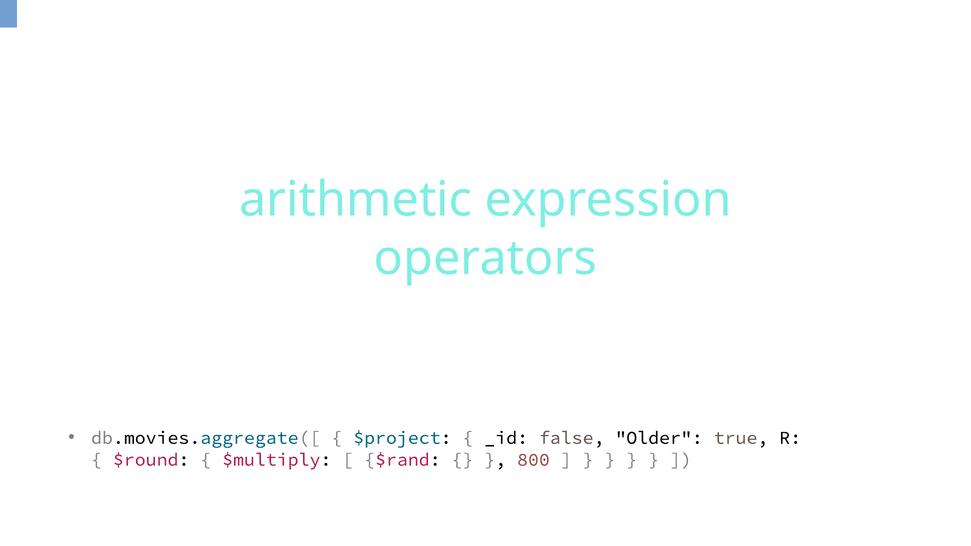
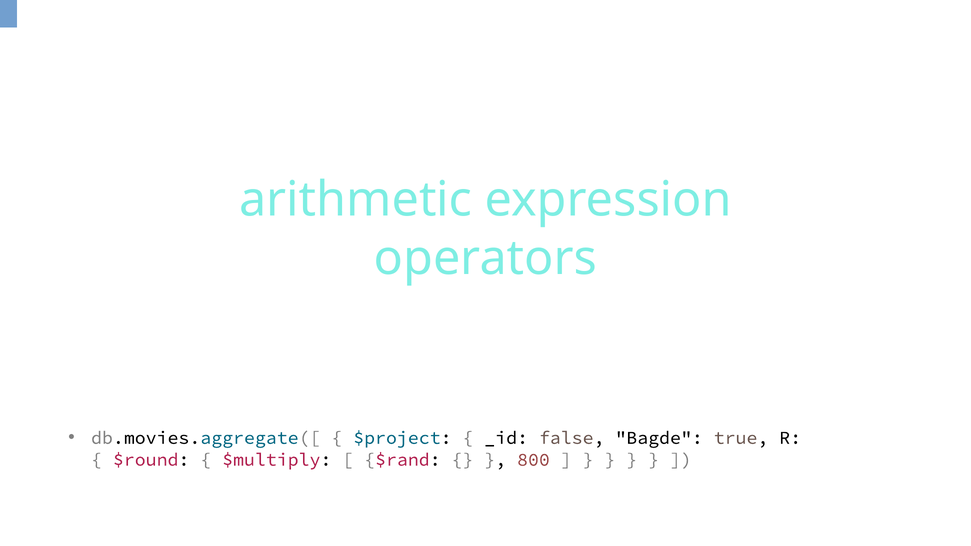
Older: Older -> Bagde (659, 438)
